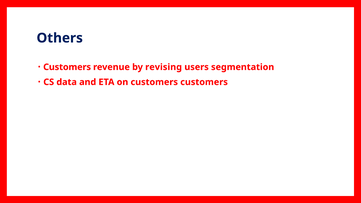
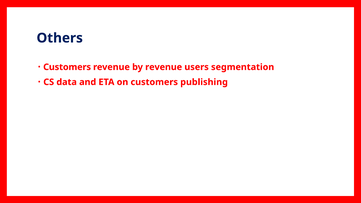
by revising: revising -> revenue (164, 67)
customers customers: customers -> publishing (204, 82)
